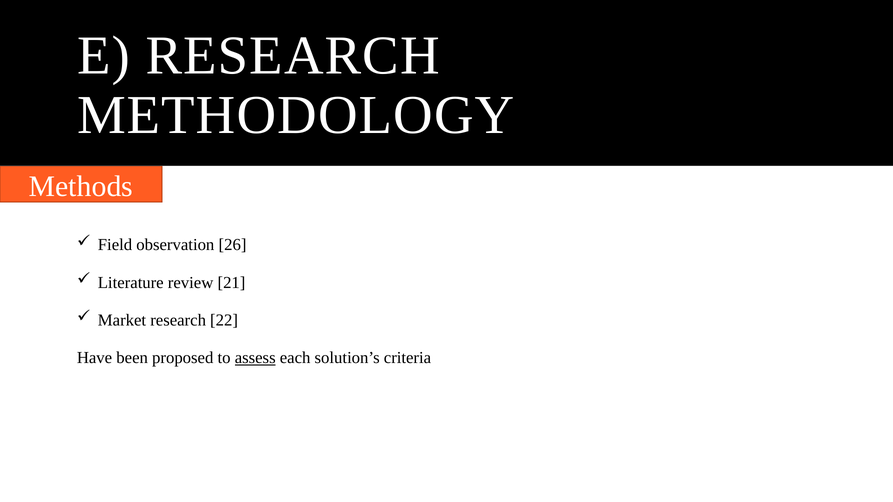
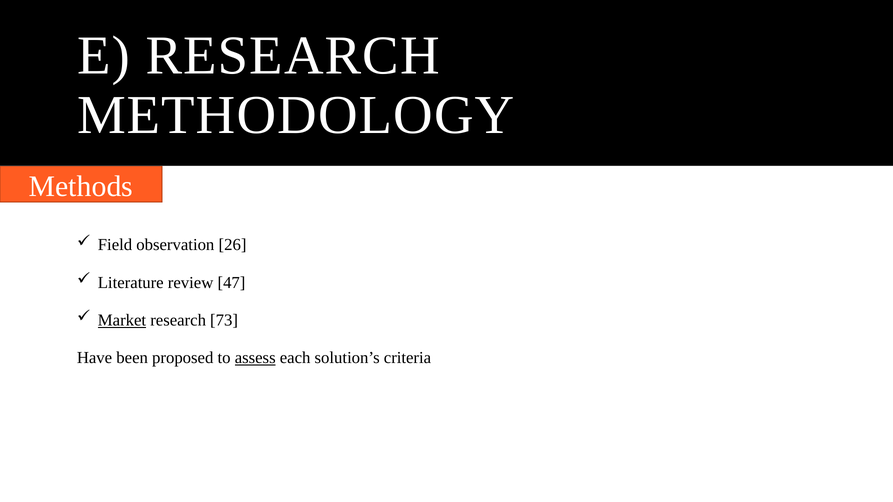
21: 21 -> 47 (232, 283)
Market underline: none -> present (122, 320)
22: 22 -> 73 (224, 320)
